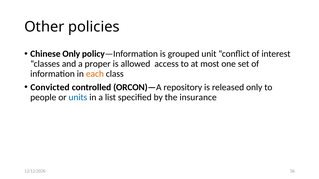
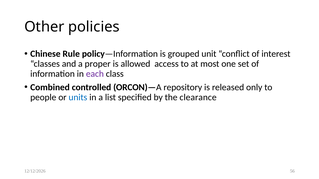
Chinese Only: Only -> Rule (71, 54)
each colour: orange -> purple (95, 74)
Convicted: Convicted -> Combined (50, 87)
insurance: insurance -> clearance (198, 97)
